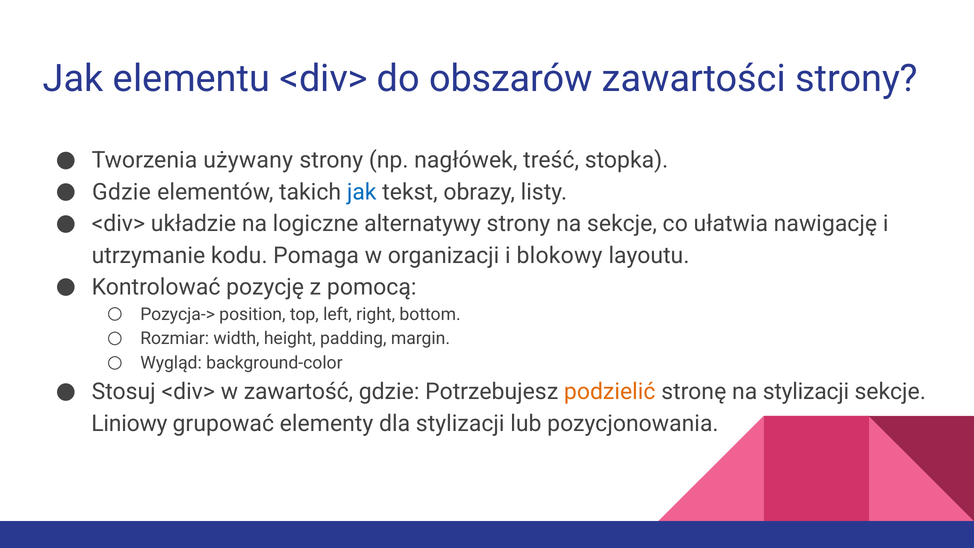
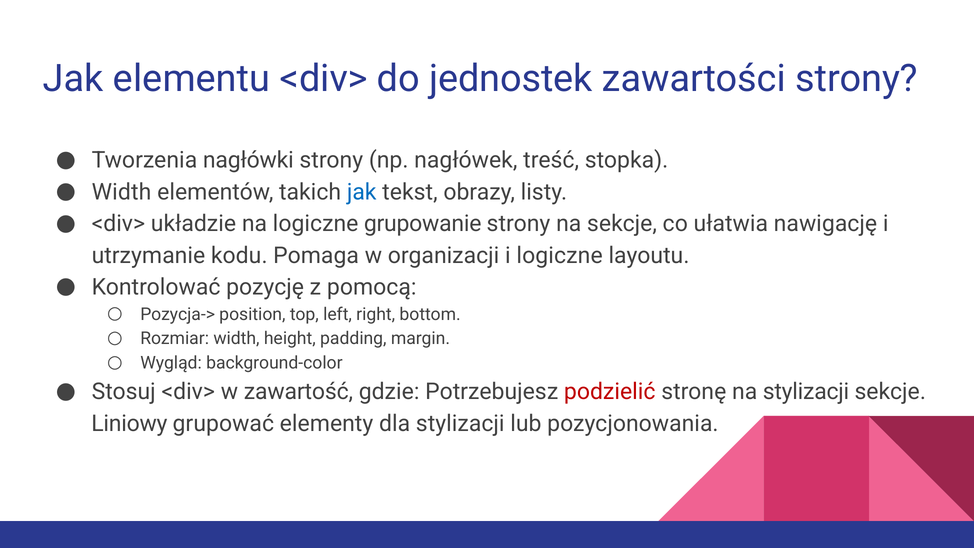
obszarów: obszarów -> jednostek (511, 79)
używany: używany -> nagłówki (248, 160)
Gdzie: Gdzie -> Width (122, 192)
alternatywy: alternatywy -> grupowanie (423, 224)
i blokowy: blokowy -> logiczne (560, 255)
podzielić colour: orange -> red (610, 392)
